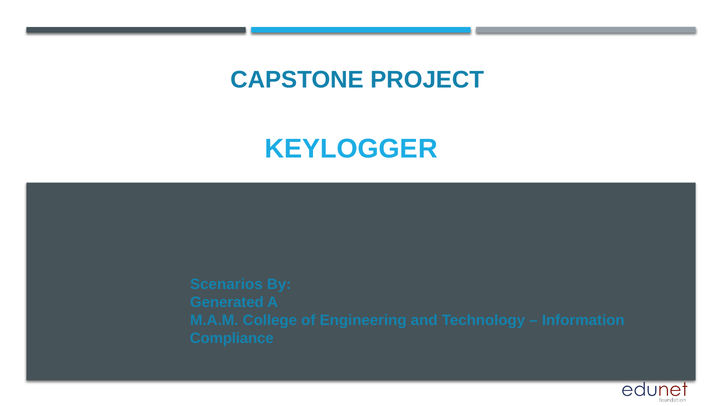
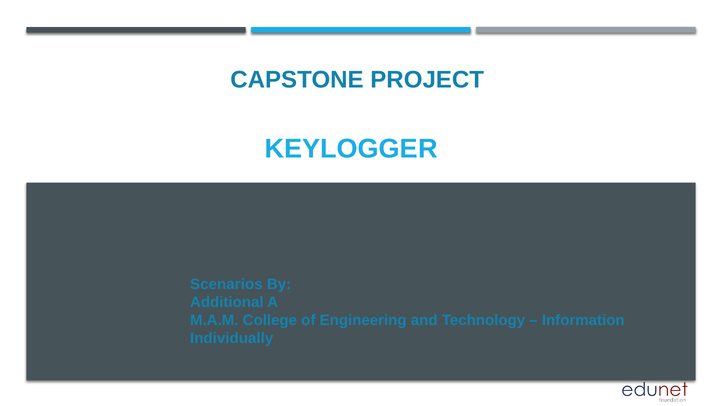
Generated: Generated -> Additional (227, 302)
Compliance: Compliance -> Individually (232, 339)
